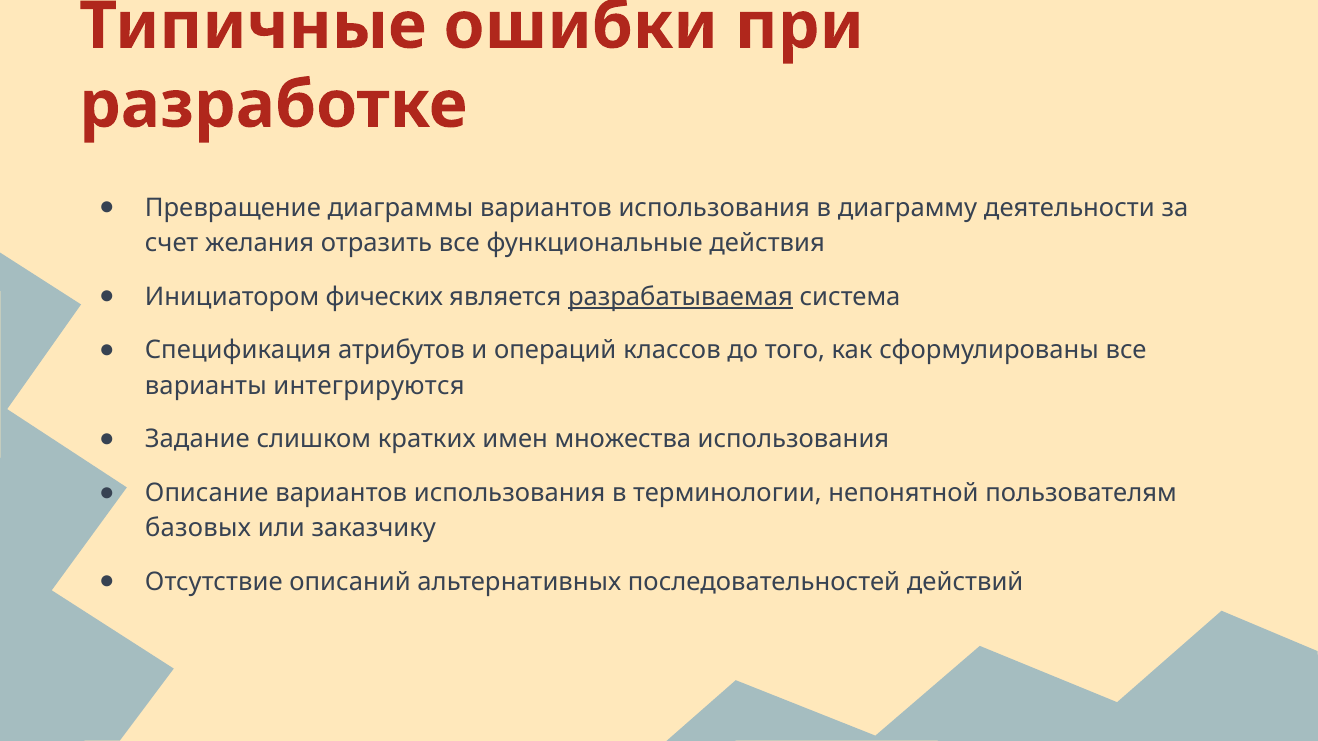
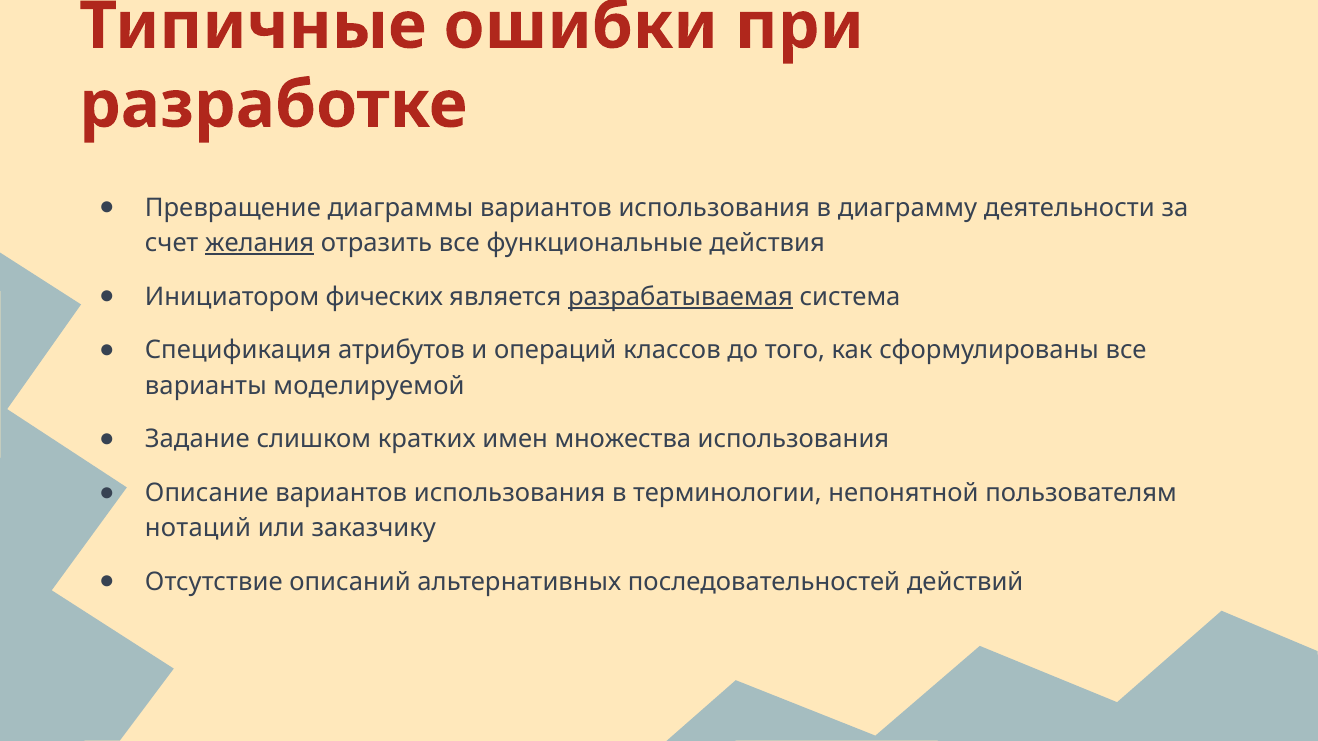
желания underline: none -> present (260, 243)
интегрируются: интегрируются -> моделируемой (369, 386)
базовых: базовых -> нотаций (198, 529)
